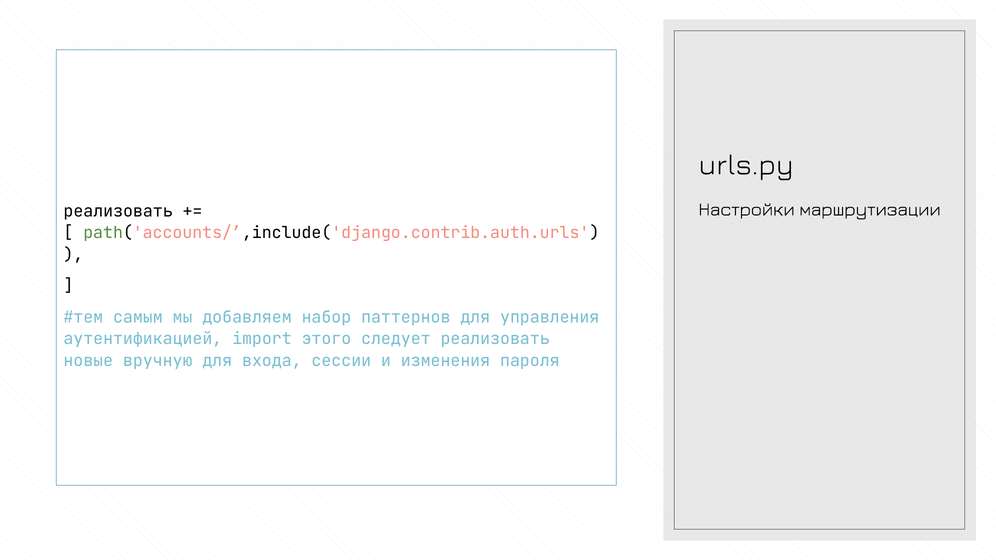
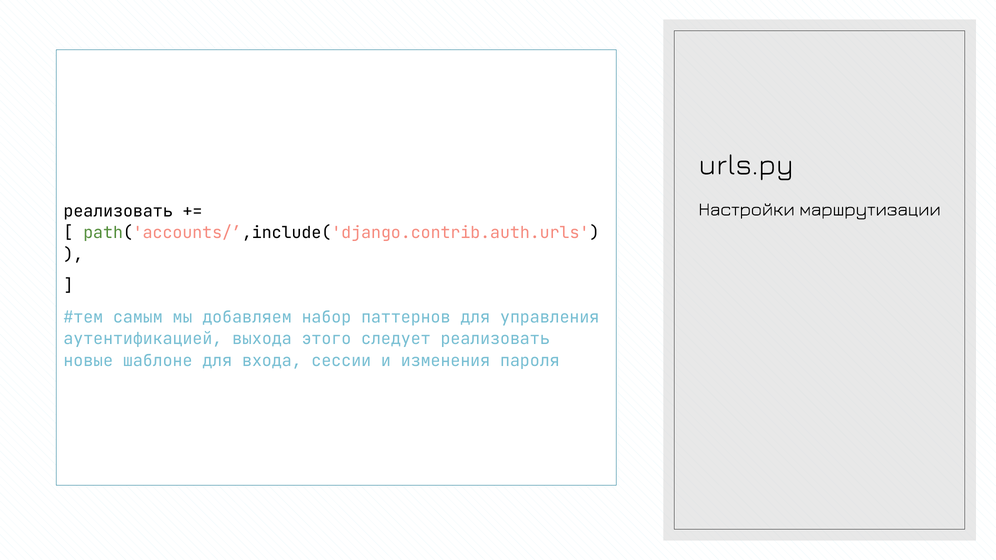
import: import -> выхода (262, 339)
вручную: вручную -> шаблоне (158, 361)
